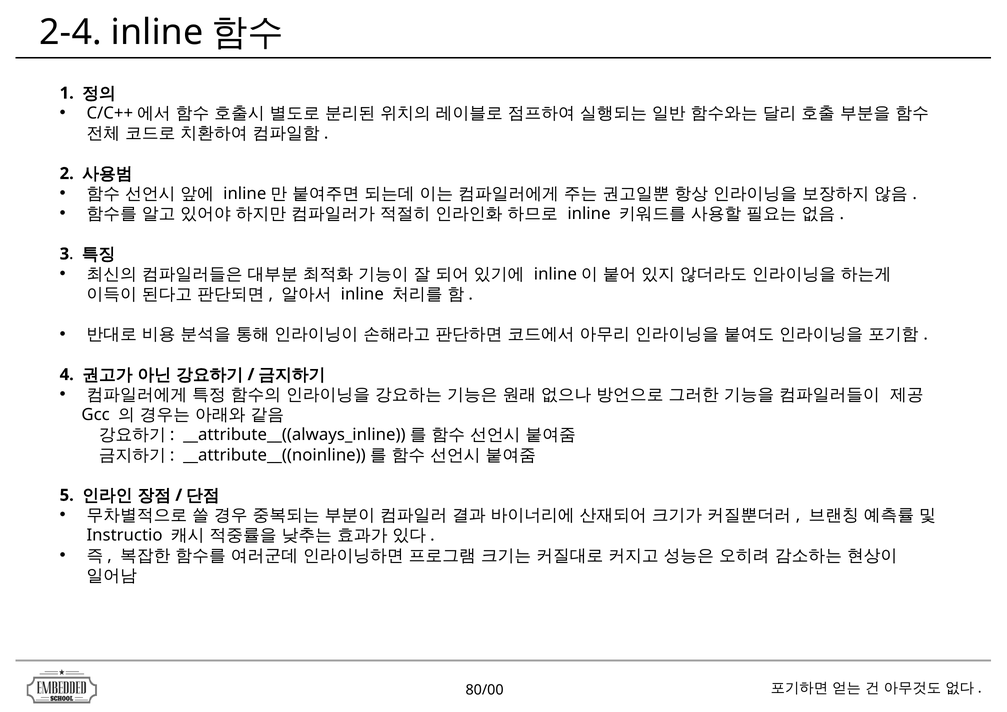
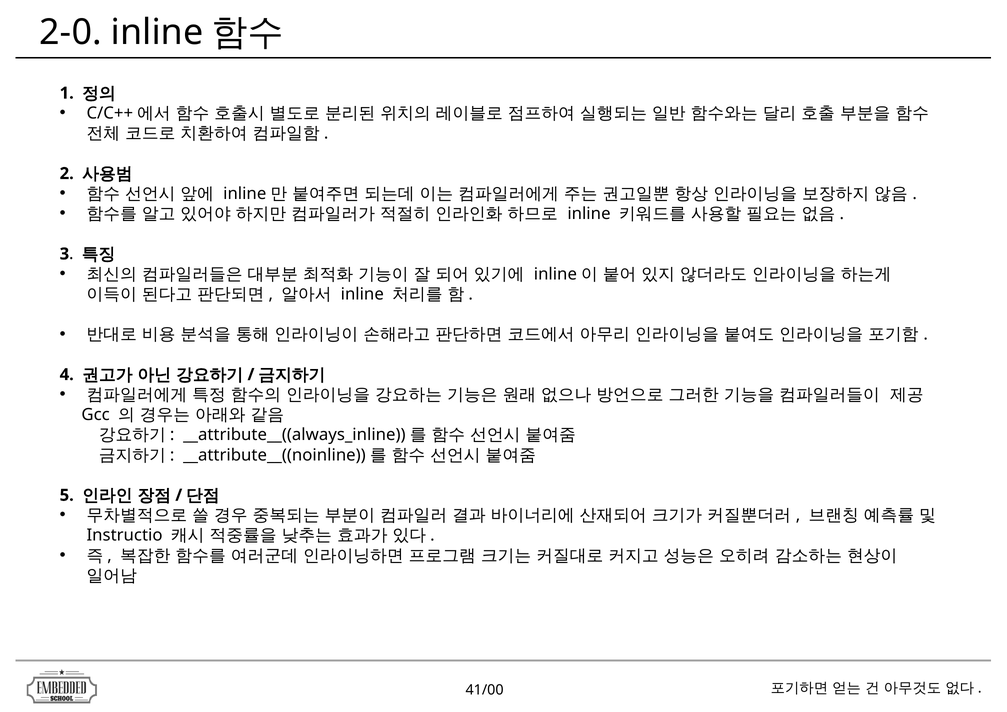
2-4: 2-4 -> 2-0 (71, 33)
80/00: 80/00 -> 41/00 (485, 690)
